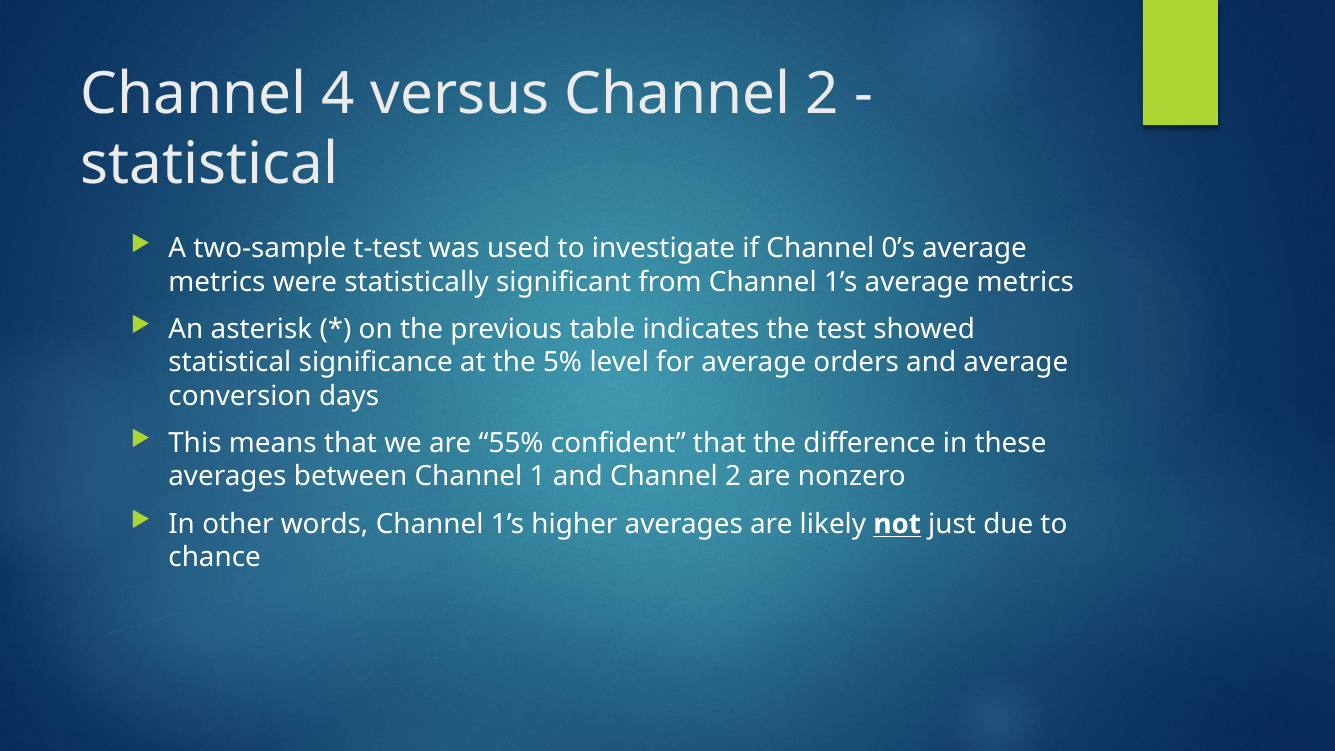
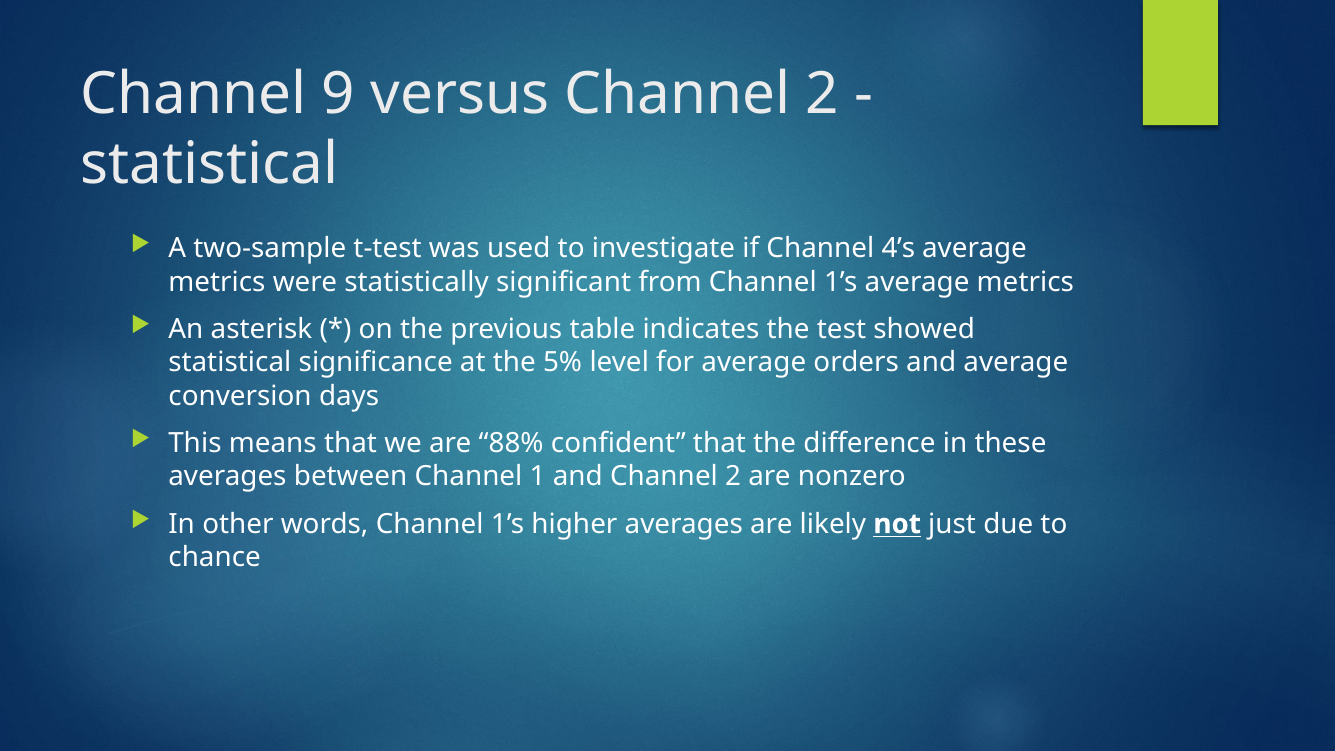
4: 4 -> 9 (339, 94)
0’s: 0’s -> 4’s (898, 248)
55%: 55% -> 88% (511, 443)
